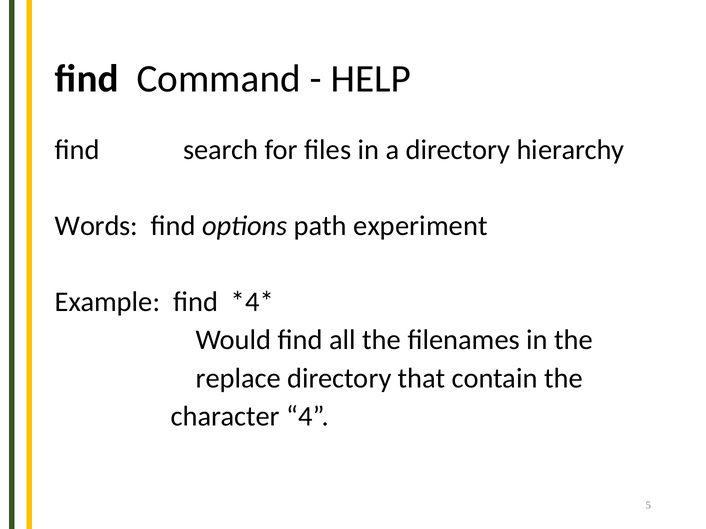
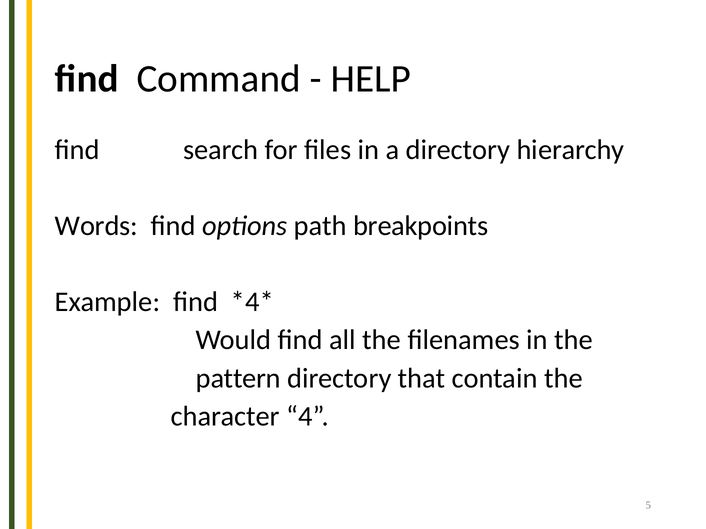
experiment: experiment -> breakpoints (421, 226)
replace: replace -> pattern (238, 378)
